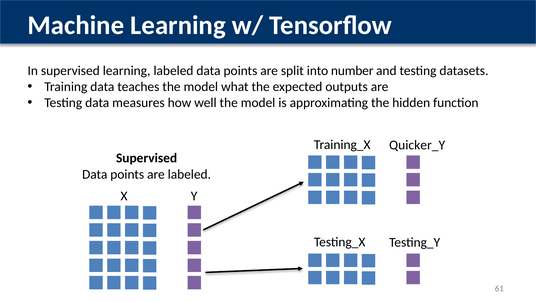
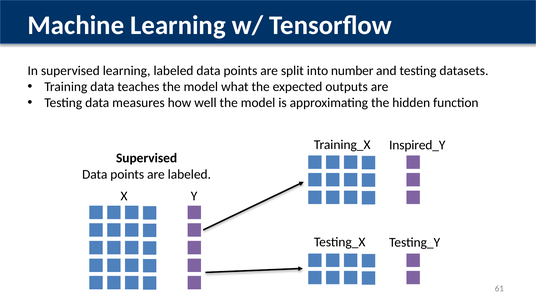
Quicker_Y: Quicker_Y -> Inspired_Y (417, 145)
